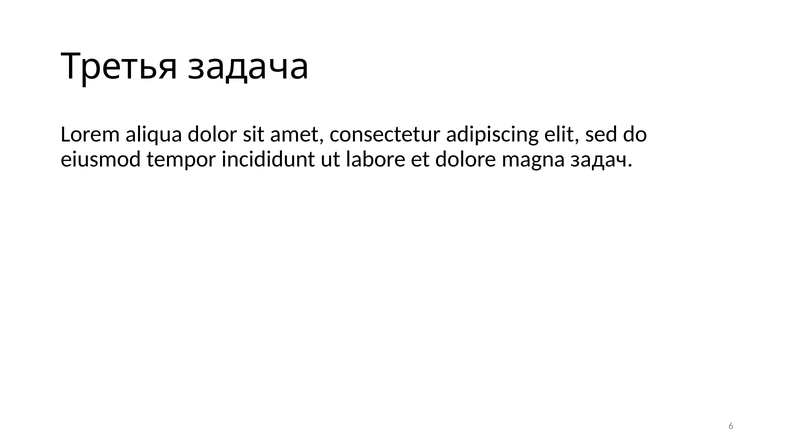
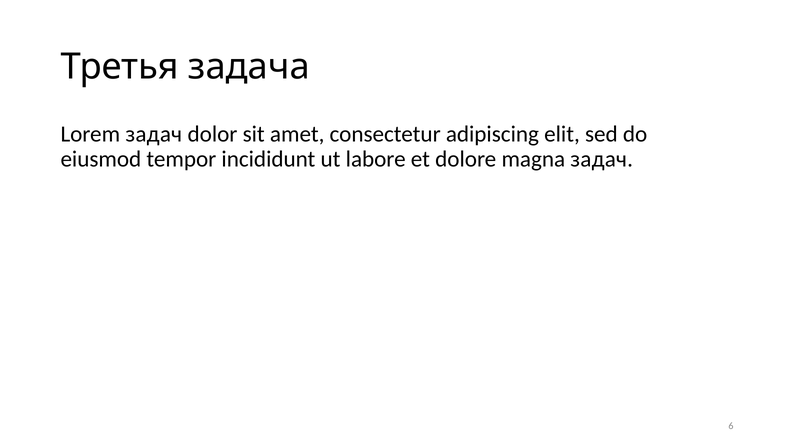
Lorem aliqua: aliqua -> задач (154, 134)
